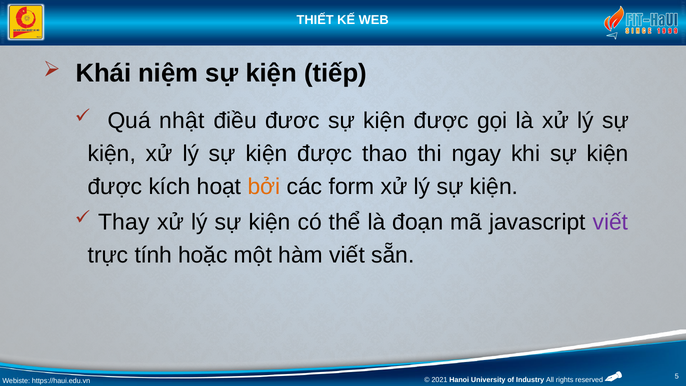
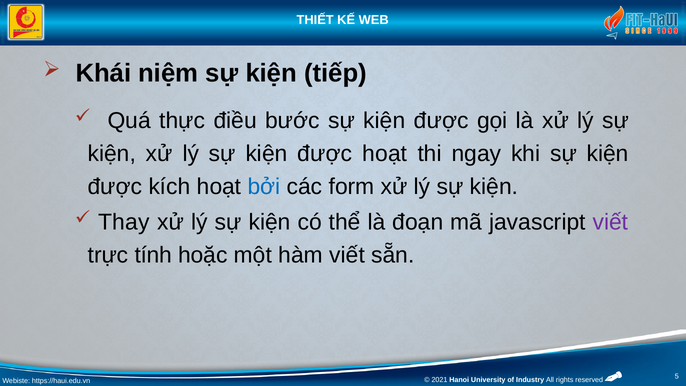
nhật: nhật -> thực (182, 121)
đươc: đươc -> bước (292, 121)
được thao: thao -> hoạt (385, 153)
bởi colour: orange -> blue (264, 186)
